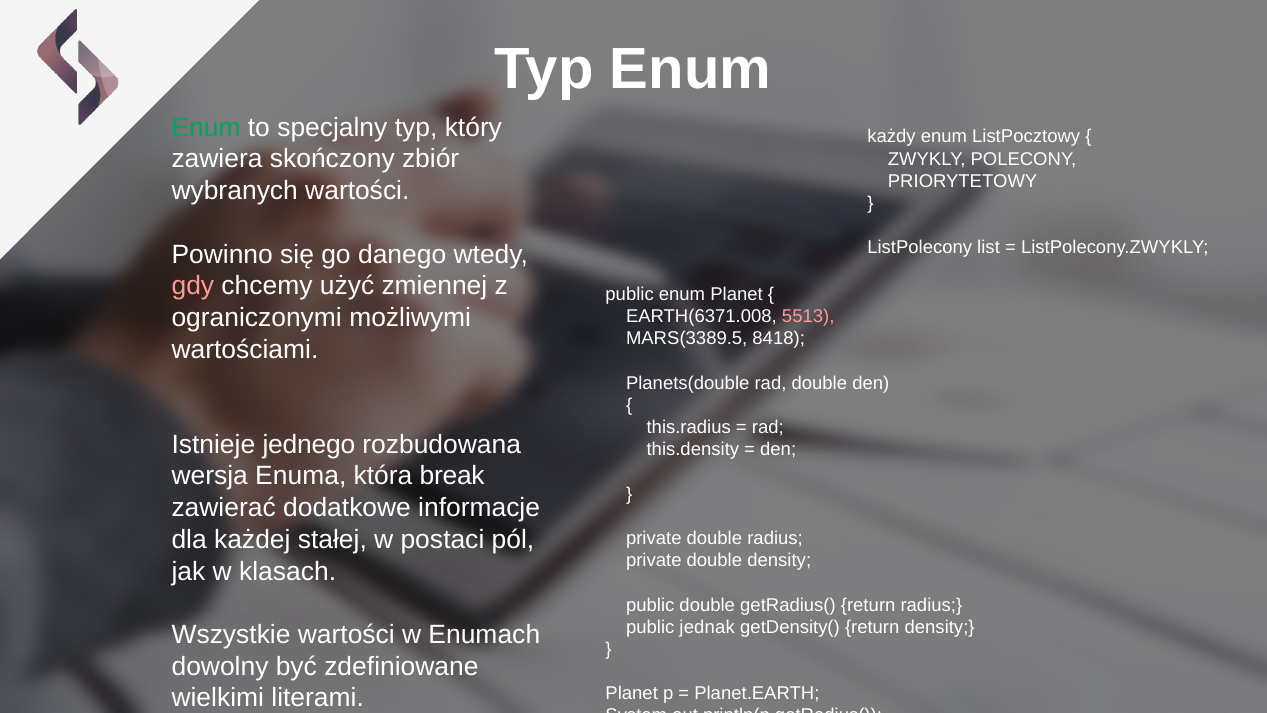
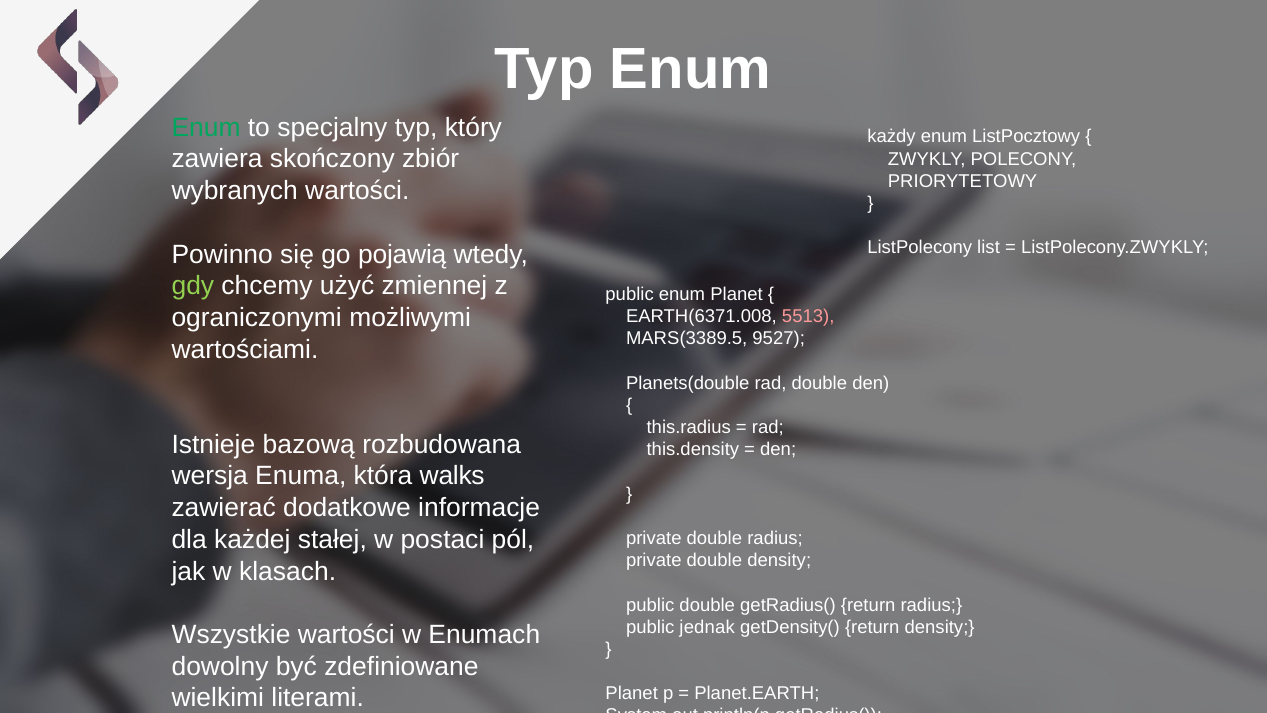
danego: danego -> pojawią (402, 254)
gdy colour: pink -> light green (193, 286)
8418: 8418 -> 9527 (779, 338)
jednego: jednego -> bazową (309, 444)
break: break -> walks (452, 476)
